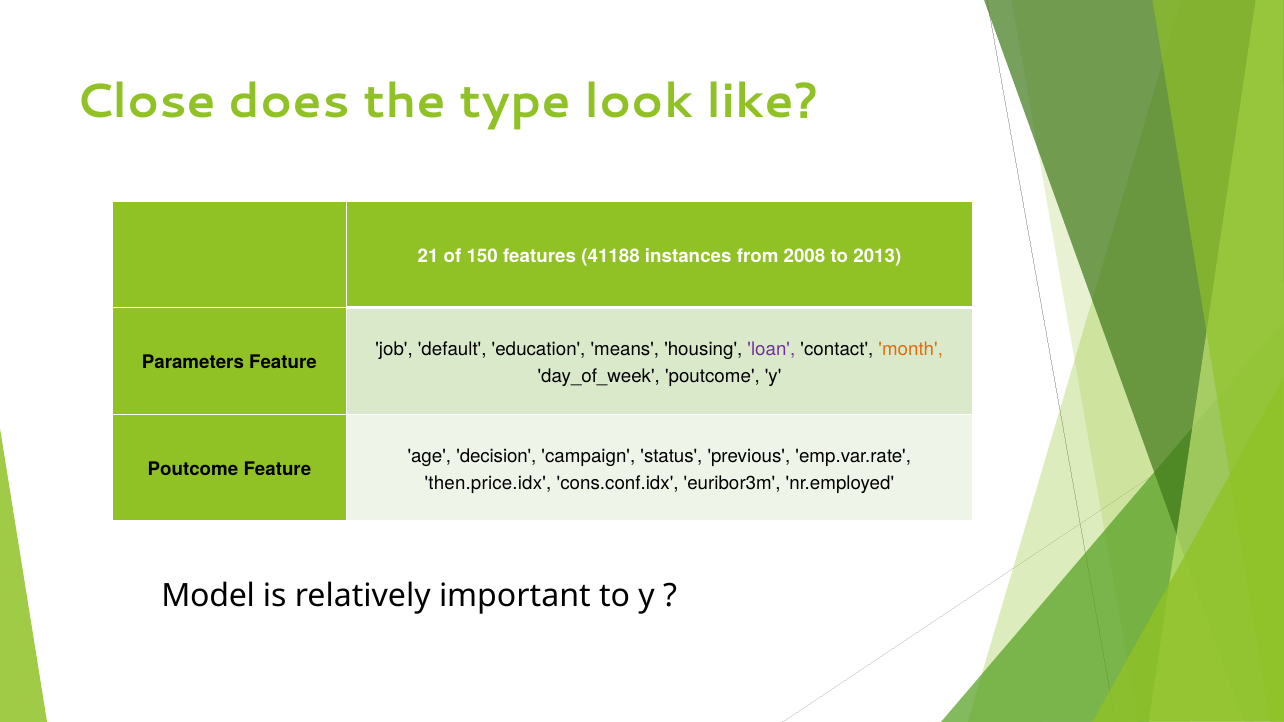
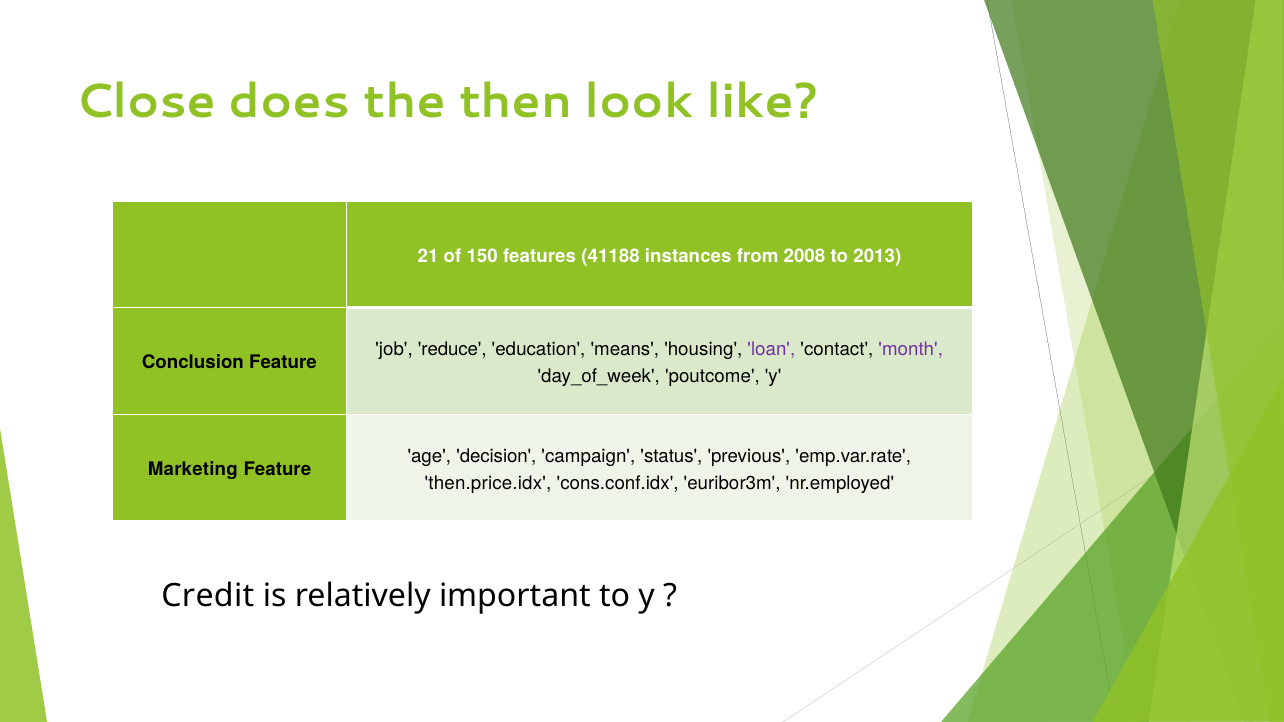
type: type -> then (516, 101)
default: default -> reduce (452, 350)
month colour: orange -> purple (911, 350)
Parameters: Parameters -> Conclusion (193, 363)
Poutcome: Poutcome -> Marketing (193, 469)
Model: Model -> Credit (208, 597)
